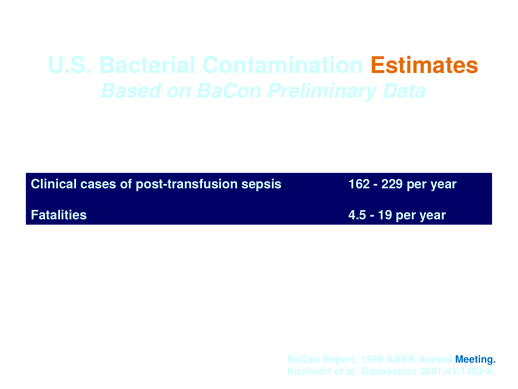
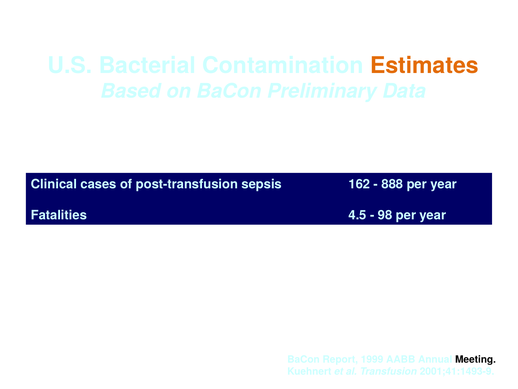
229: 229 -> 888 (392, 184)
19: 19 -> 98 (385, 215)
Meeting colour: blue -> black (476, 359)
